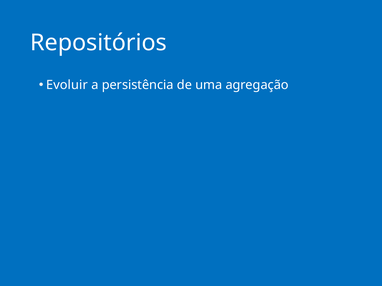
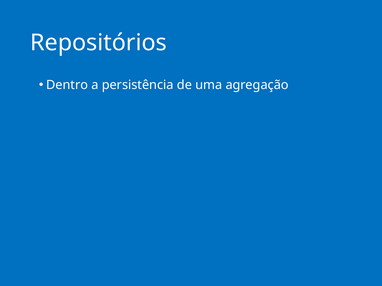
Evoluir: Evoluir -> Dentro (67, 85)
